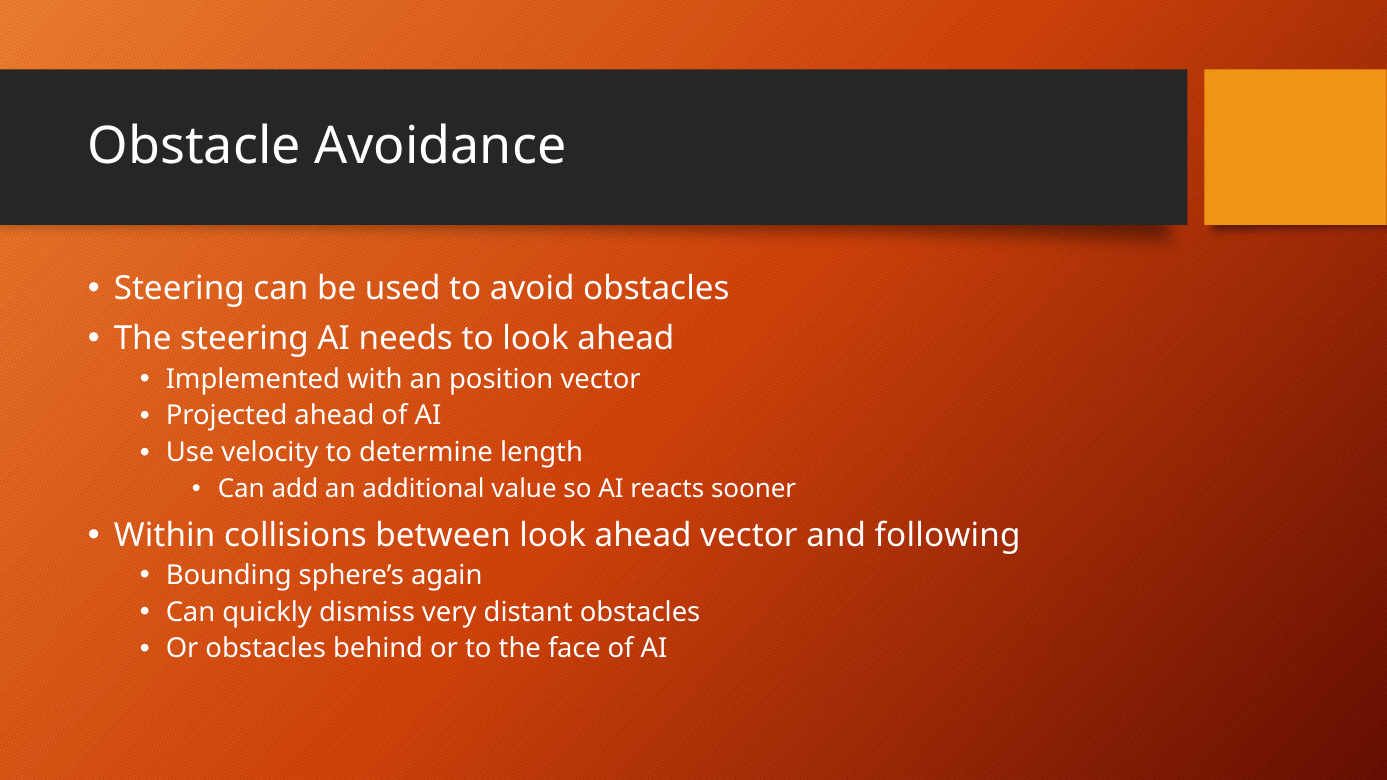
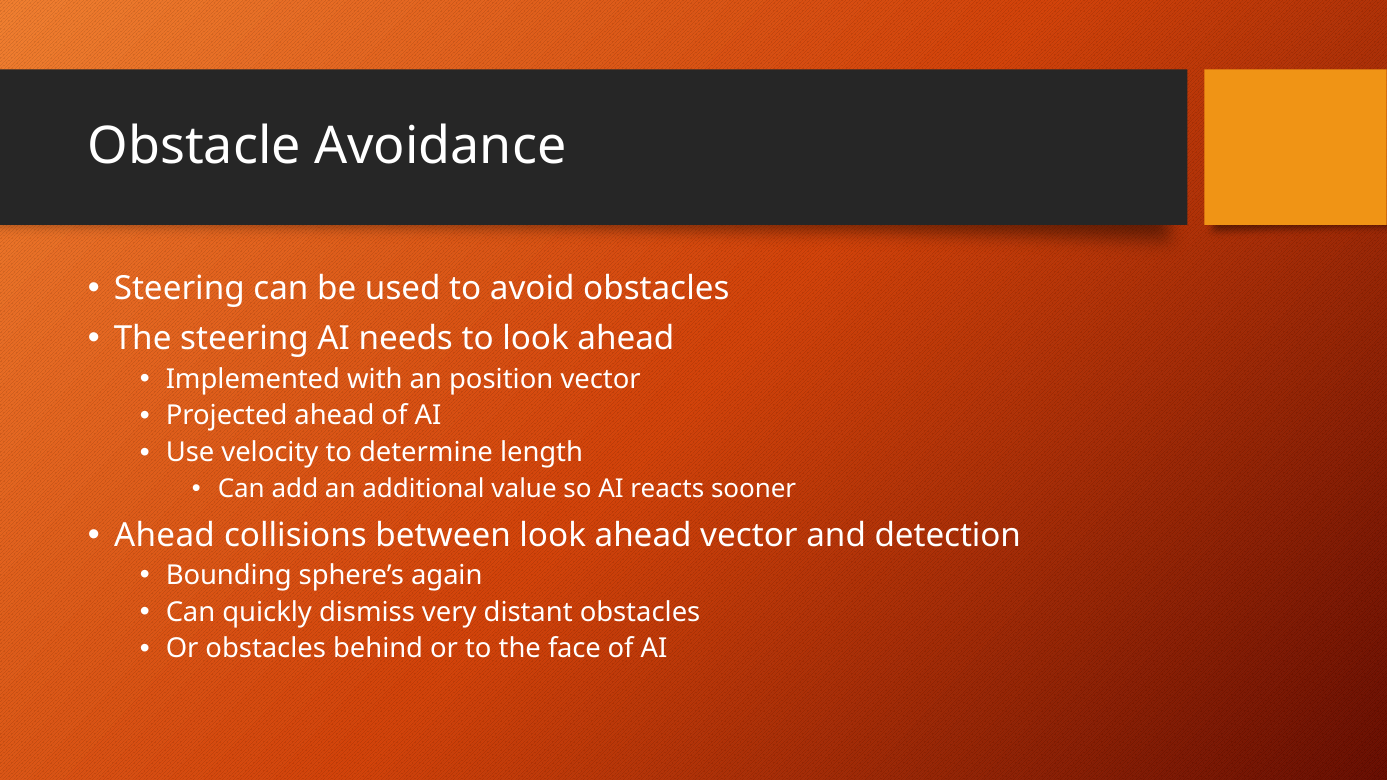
Within: Within -> Ahead (164, 535)
following: following -> detection (948, 535)
